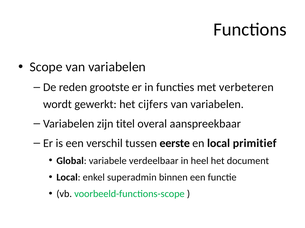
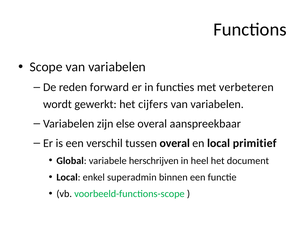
grootste: grootste -> forward (109, 88)
titel: titel -> else (125, 124)
tussen eerste: eerste -> overal (175, 144)
verdeelbaar: verdeelbaar -> herschrijven (154, 161)
